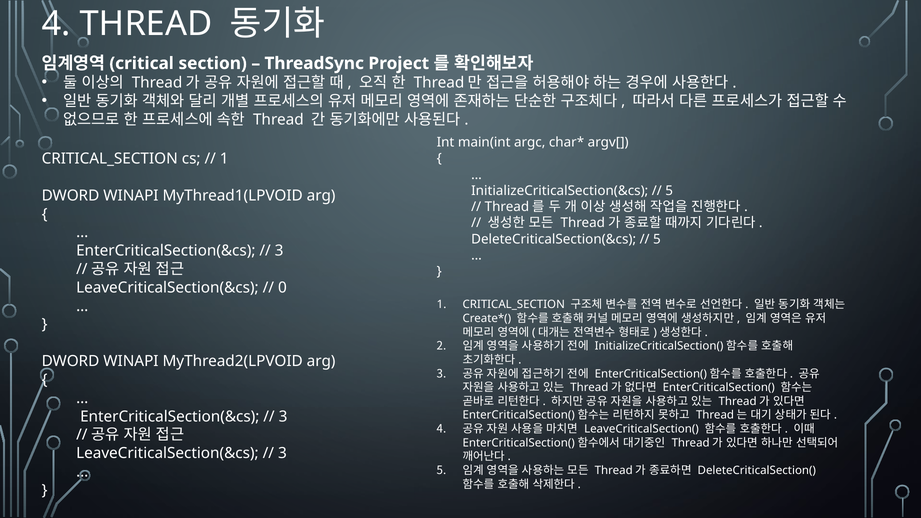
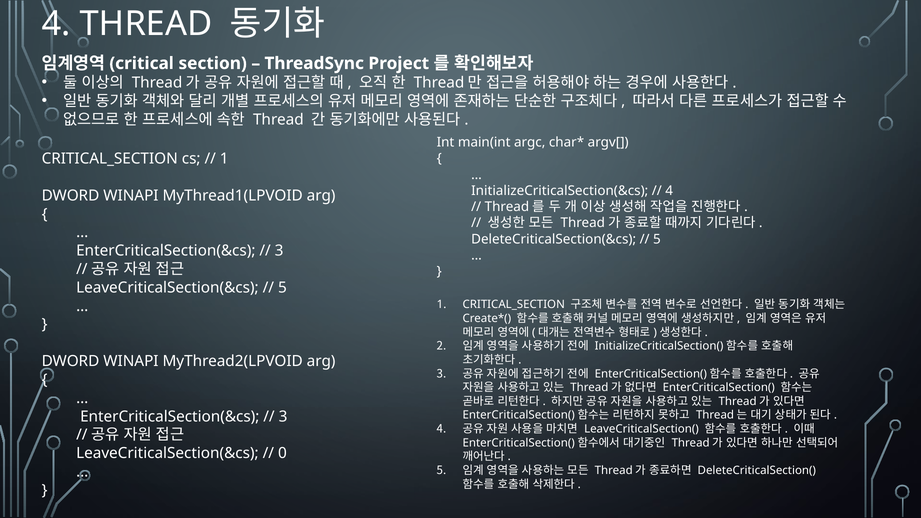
5: 5 -> 4 (669, 191)
0: 0 -> 5 (282, 288)
3: 3 -> 0 (282, 453)
